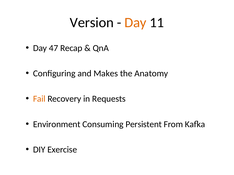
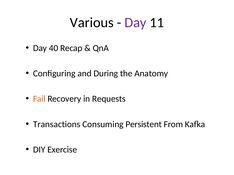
Version: Version -> Various (92, 23)
Day colour: orange -> purple (135, 23)
47: 47 -> 40 (54, 48)
Makes: Makes -> During (106, 74)
Environment: Environment -> Transactions (57, 125)
